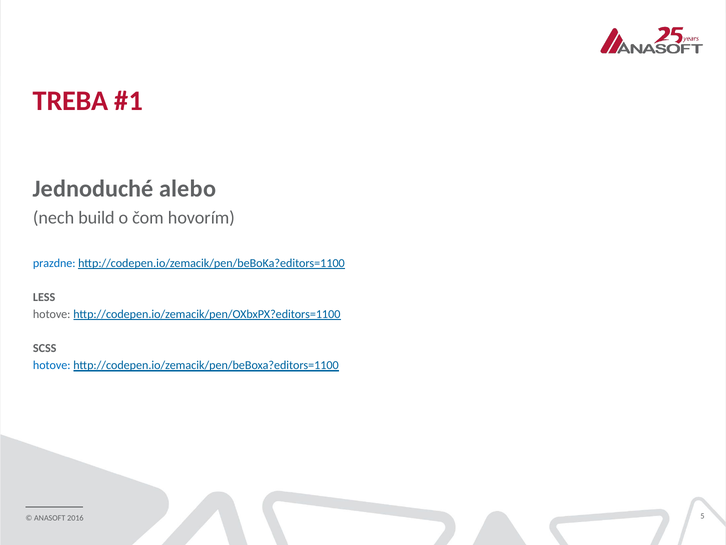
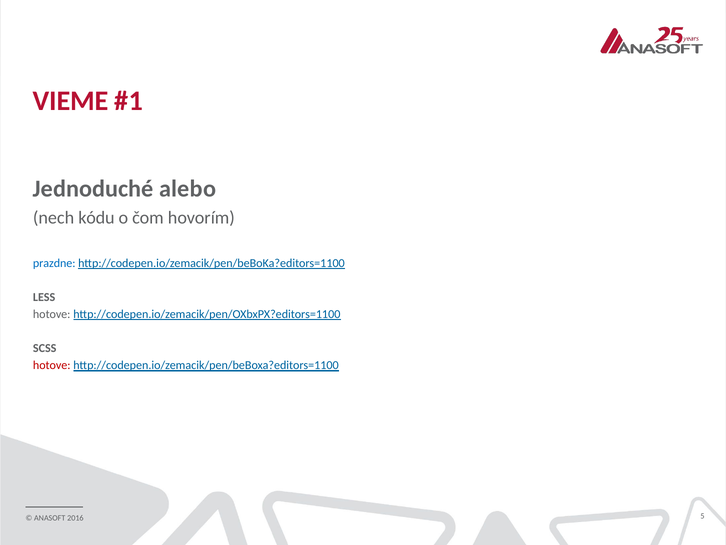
TREBA: TREBA -> VIEME (71, 101)
build: build -> kódu (96, 217)
hotove colour: blue -> red (52, 365)
